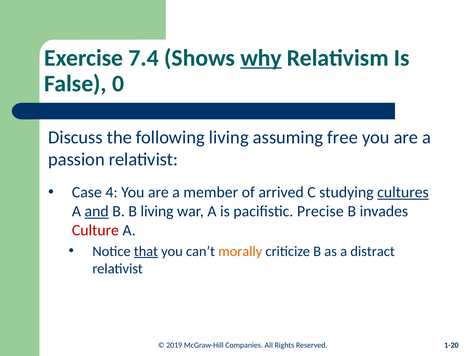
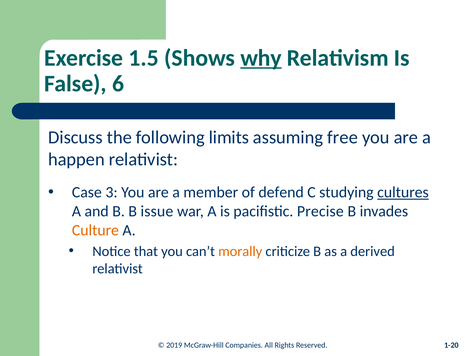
7.4: 7.4 -> 1.5 (144, 58)
0: 0 -> 6 (118, 83)
following living: living -> limits (229, 137)
passion: passion -> happen (76, 159)
4: 4 -> 3 (112, 192)
arrived: arrived -> defend (281, 192)
and underline: present -> none (97, 211)
B living: living -> issue (157, 211)
Culture colour: red -> orange (95, 230)
that underline: present -> none (146, 251)
distract: distract -> derived (373, 251)
